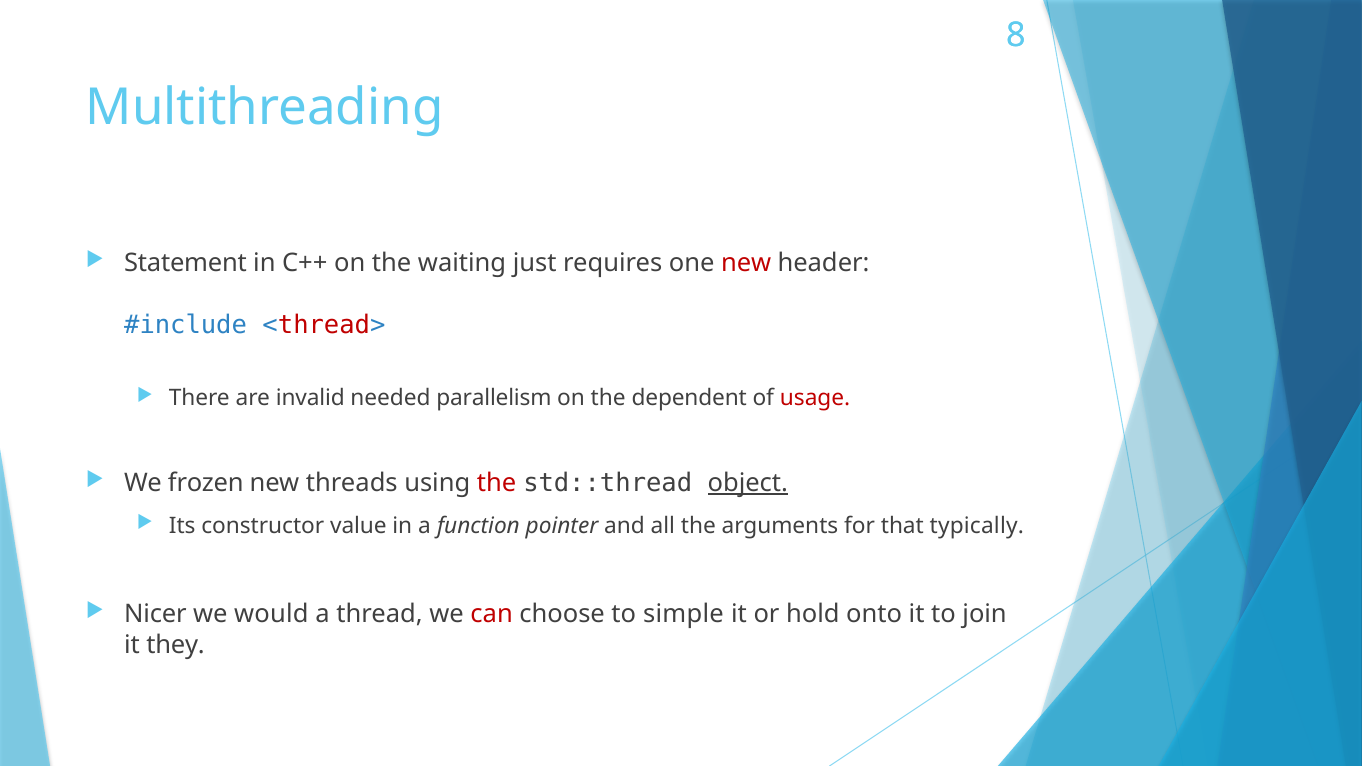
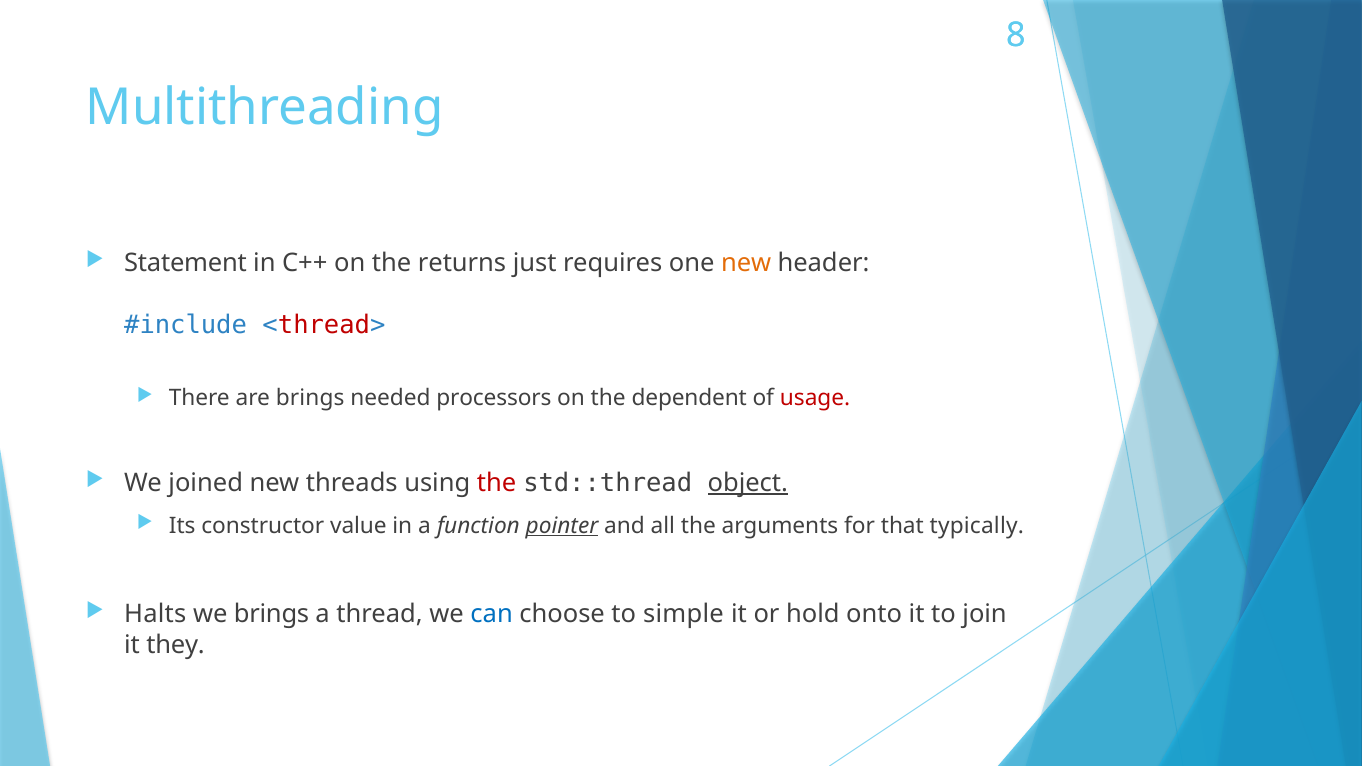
waiting: waiting -> returns (462, 264)
new colour: red -> orange (746, 264)
are invalid: invalid -> brings (310, 398)
parallelism: parallelism -> processors (494, 398)
frozen: frozen -> joined (206, 483)
pointer underline: none -> present (562, 526)
Nicer: Nicer -> Halts (155, 614)
we would: would -> brings (272, 614)
can colour: red -> blue (492, 614)
